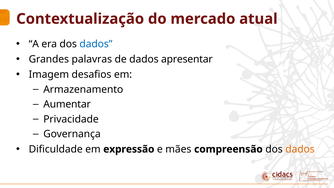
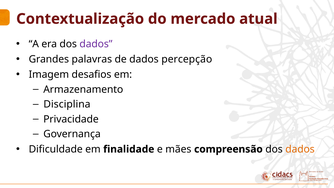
dados colour: blue -> purple (96, 44)
apresentar: apresentar -> percepção (187, 59)
Aumentar: Aumentar -> Disciplina (67, 104)
expressão: expressão -> finalidade (129, 149)
